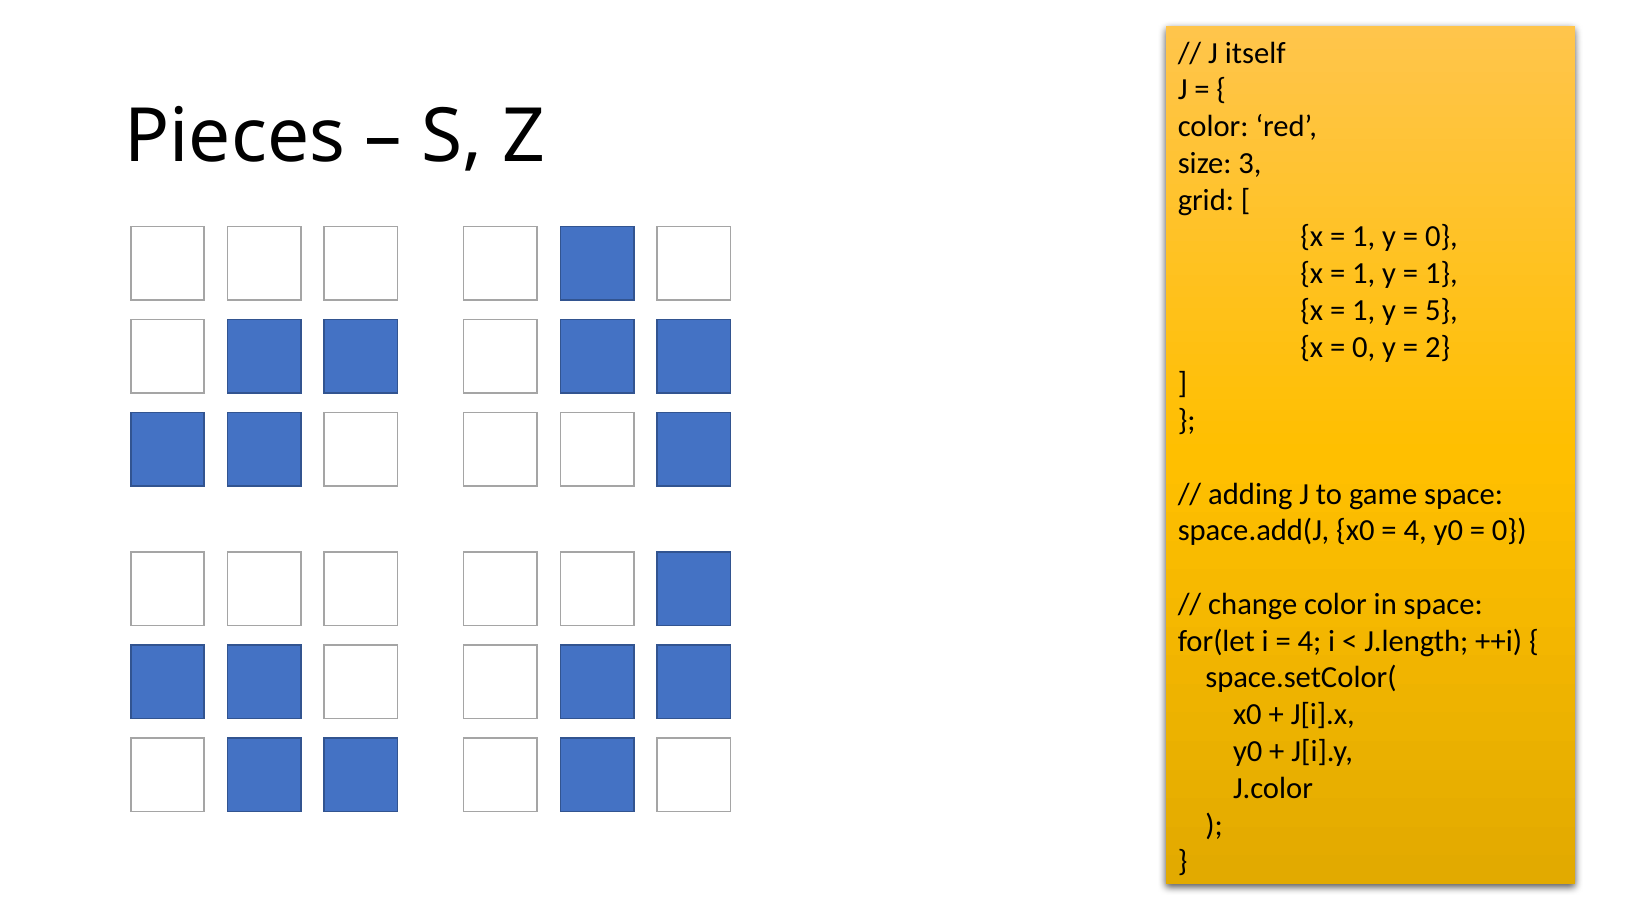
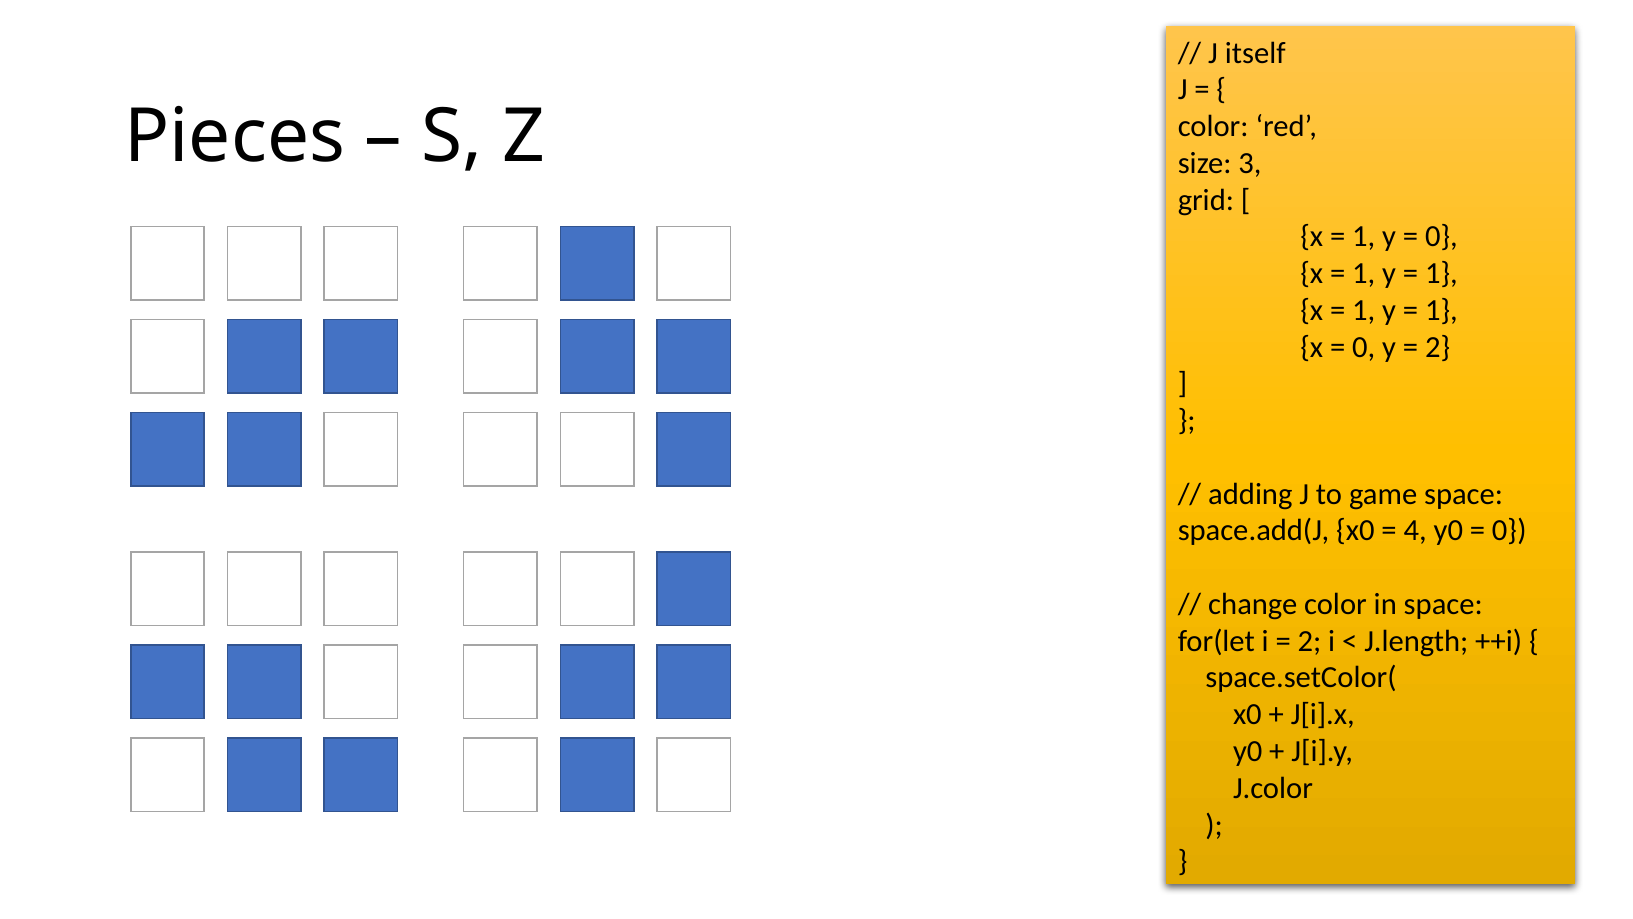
5: 5 -> 1 (1441, 310)
4: 4 -> 2 (1309, 641)
